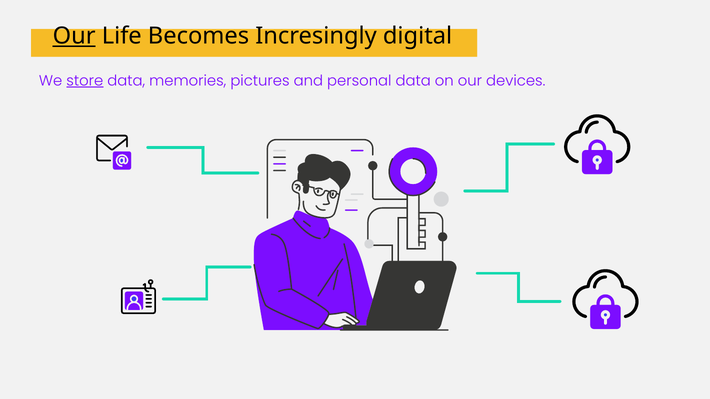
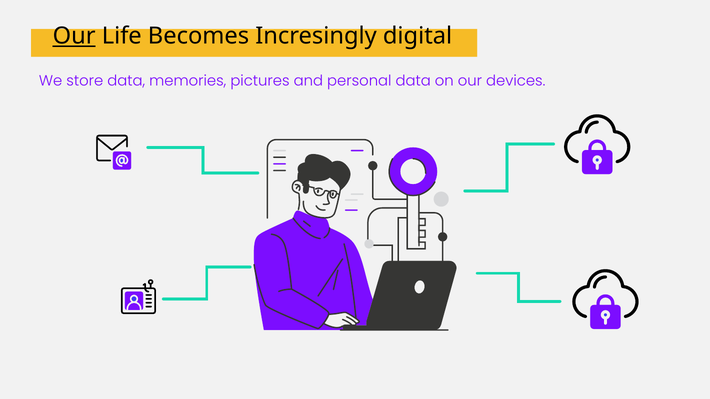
store underline: present -> none (85, 81)
